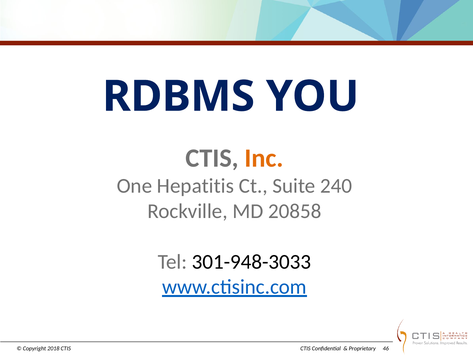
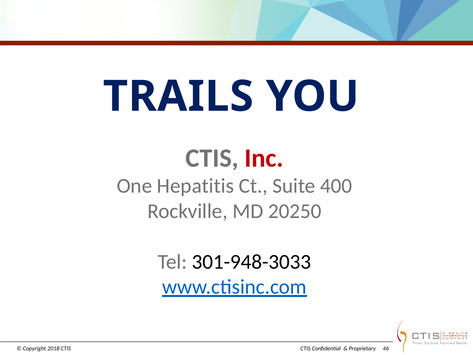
RDBMS: RDBMS -> TRAILS (178, 96)
Inc colour: orange -> red (264, 158)
240: 240 -> 400 (336, 186)
20858: 20858 -> 20250 (295, 211)
